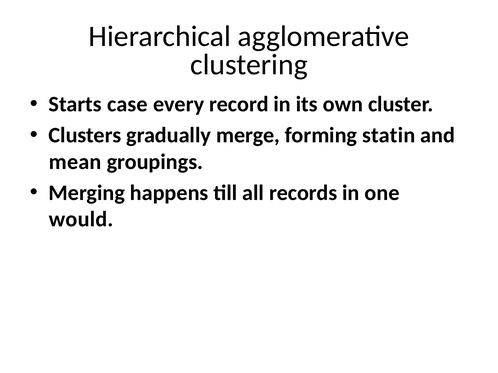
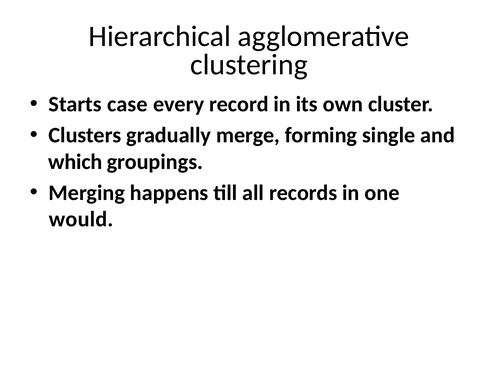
statin: statin -> single (389, 135)
mean: mean -> which (75, 162)
